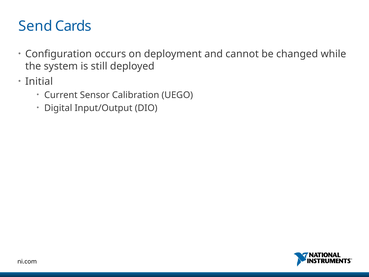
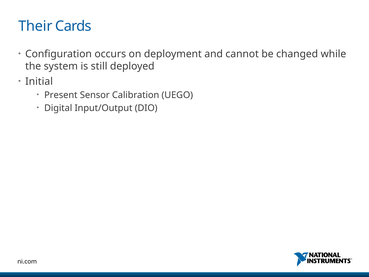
Send: Send -> Their (35, 26)
Current: Current -> Present (61, 95)
